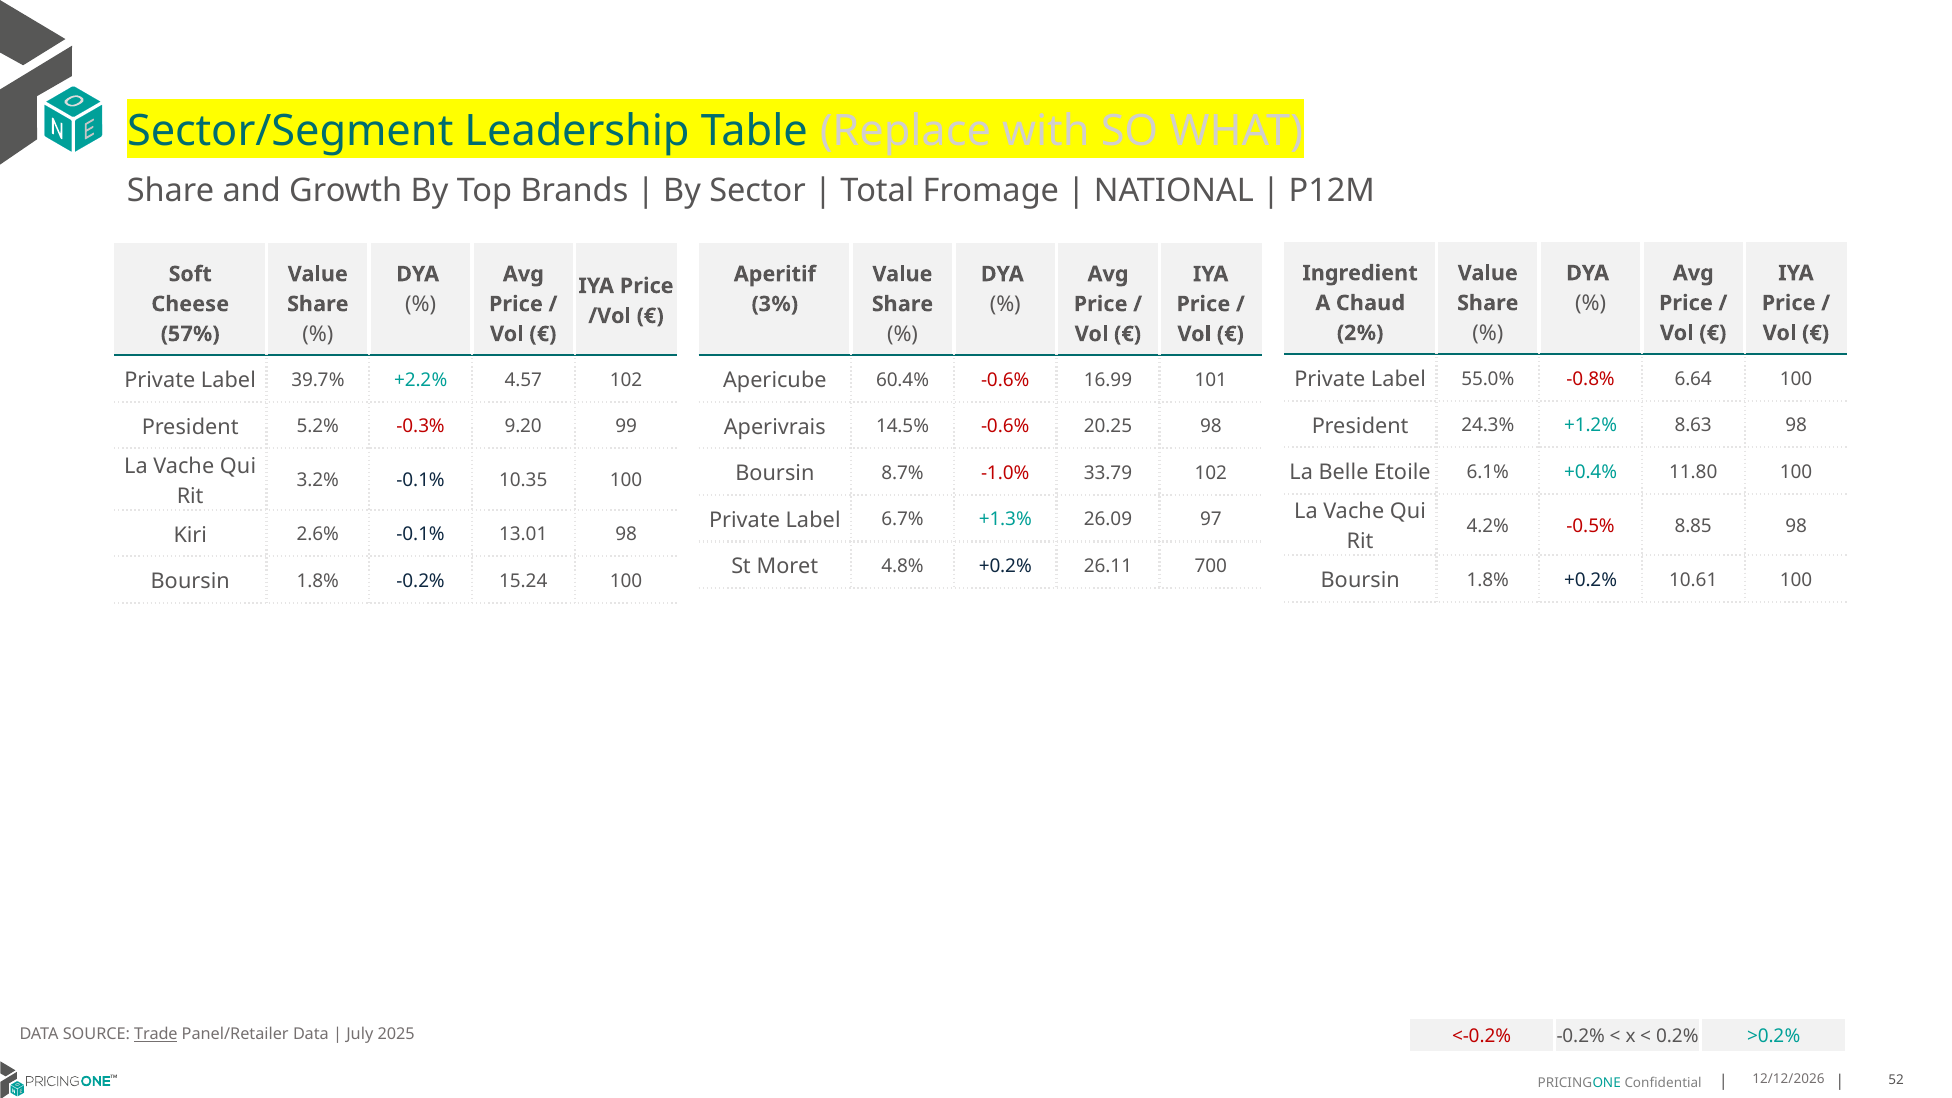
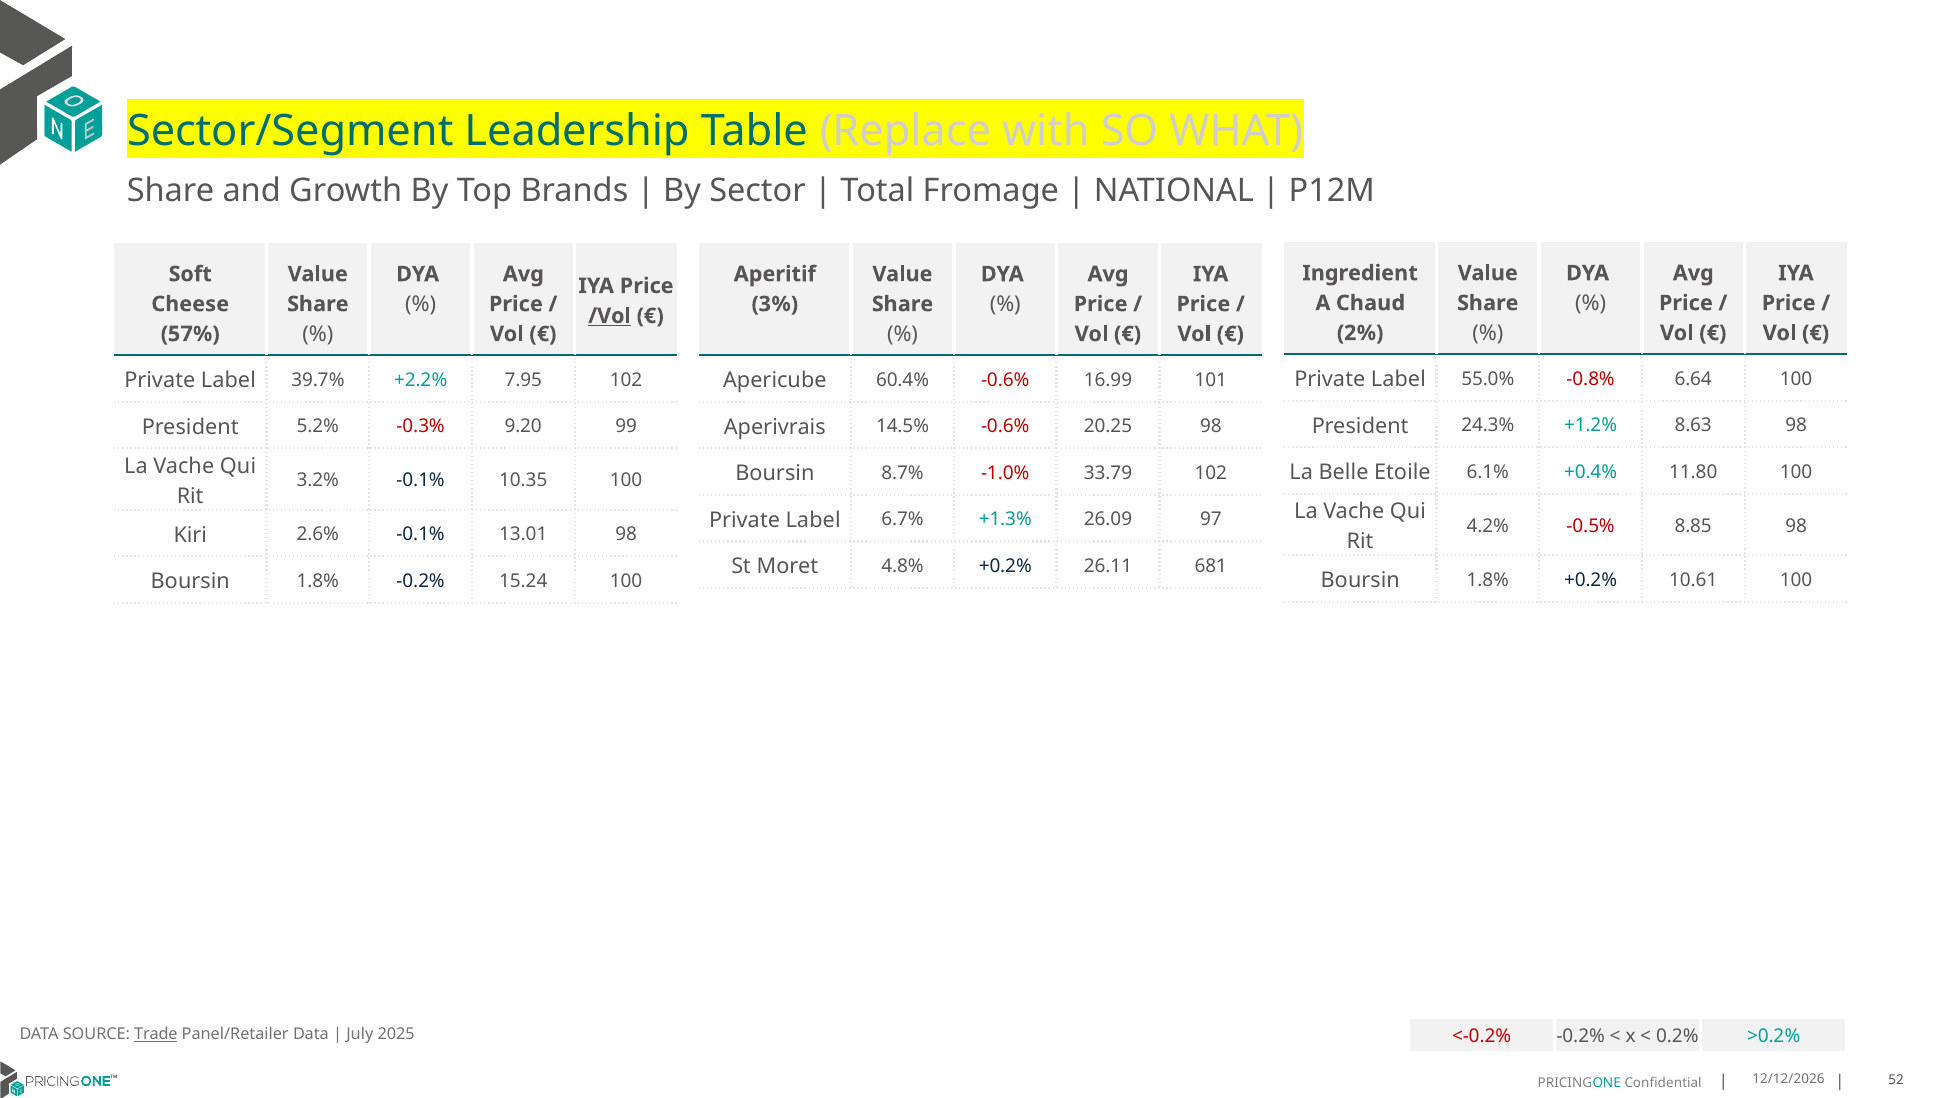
/Vol underline: none -> present (610, 316)
4.57: 4.57 -> 7.95 (523, 380)
700: 700 -> 681 (1211, 566)
